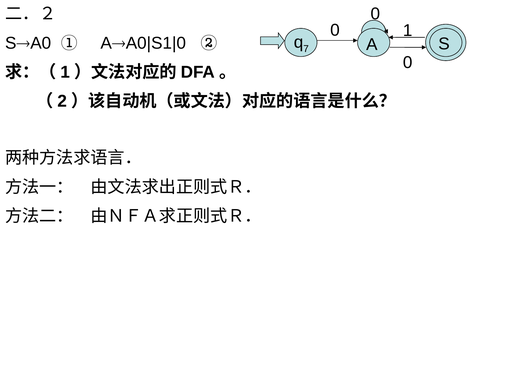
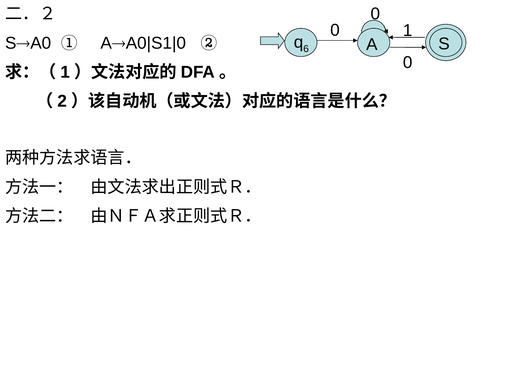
7: 7 -> 6 (306, 49)
